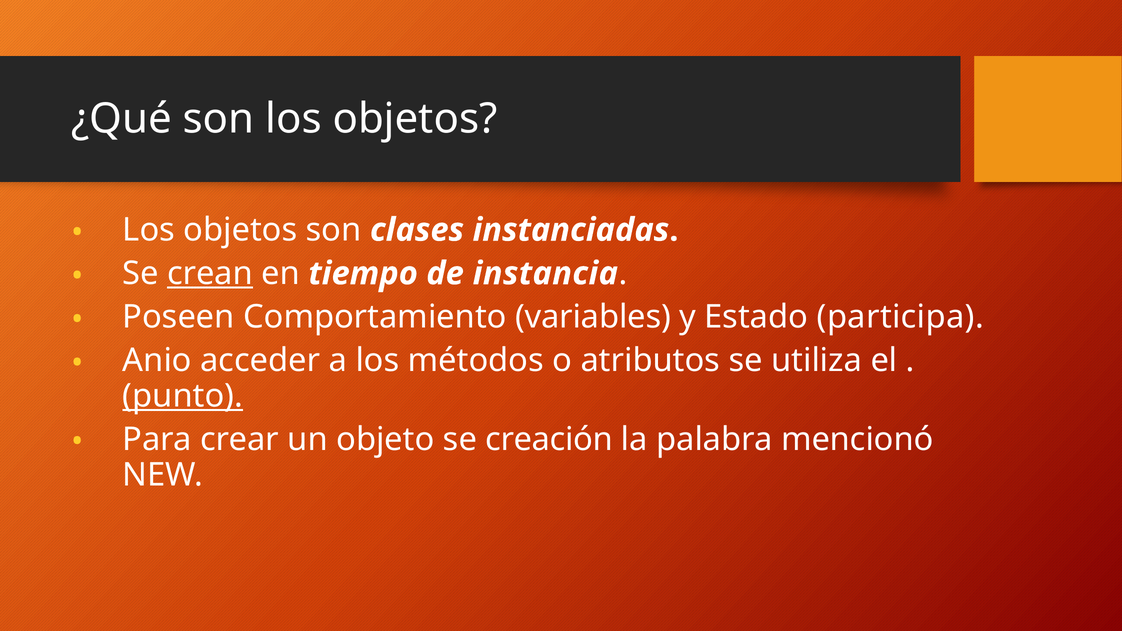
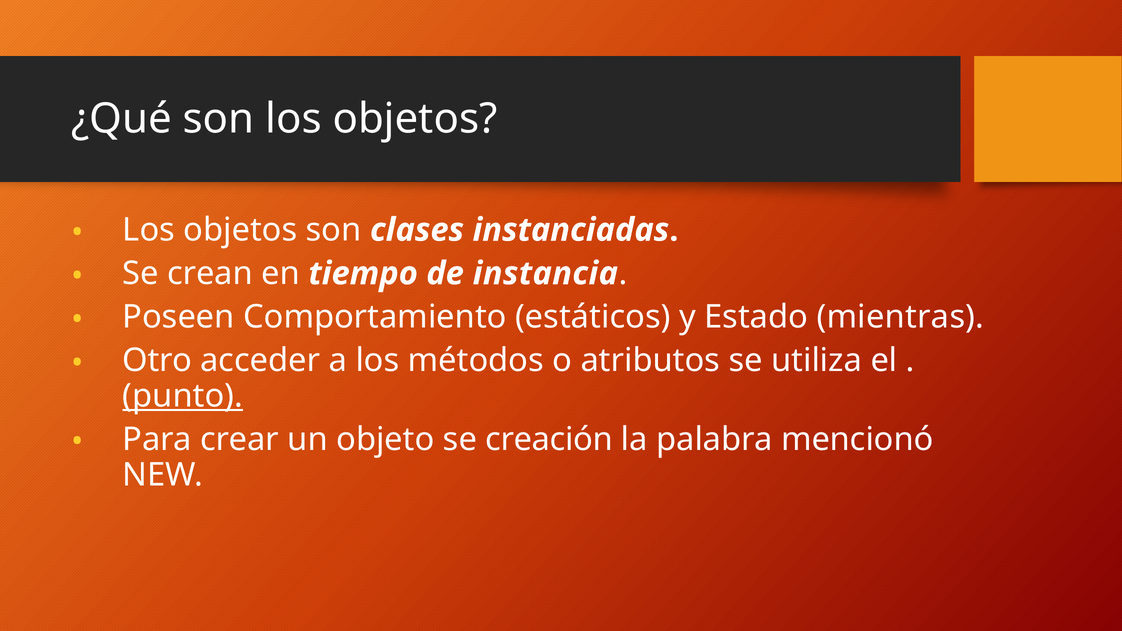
crean underline: present -> none (210, 274)
variables: variables -> estáticos (593, 317)
participa: participa -> mientras (900, 317)
Anio: Anio -> Otro (157, 361)
